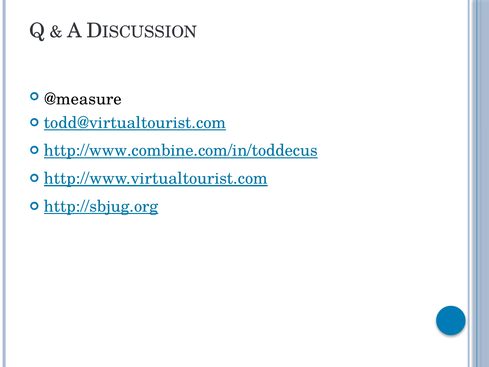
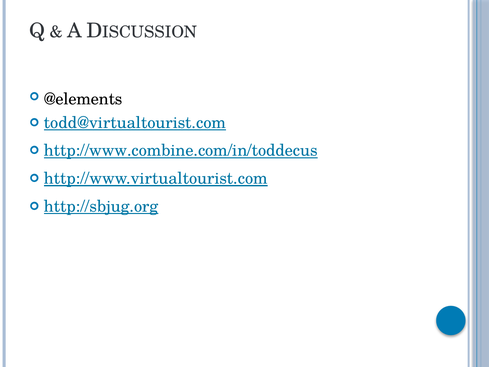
@measure: @measure -> @elements (83, 99)
